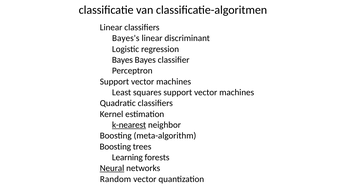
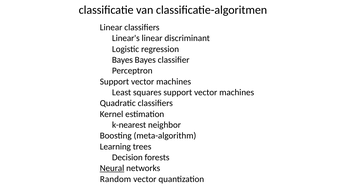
Bayes's: Bayes's -> Linear's (126, 38)
k-nearest underline: present -> none (129, 125)
Boosting: Boosting -> Learning (115, 146)
Learning: Learning -> Decision (127, 157)
